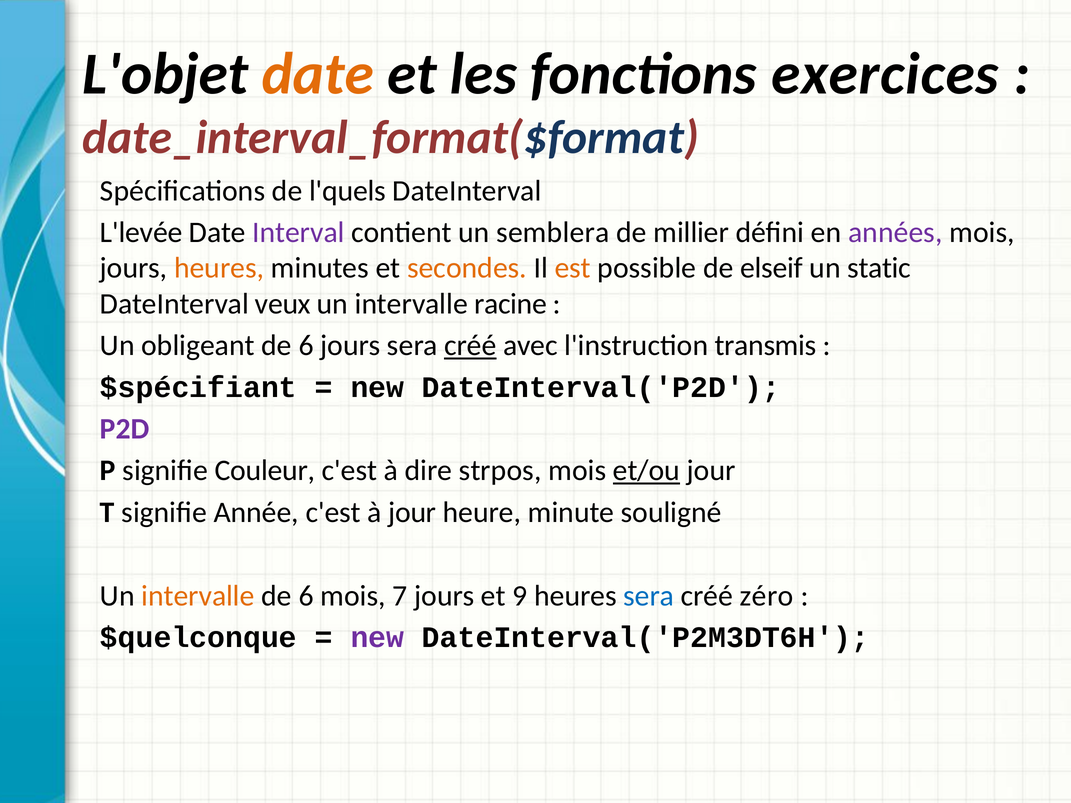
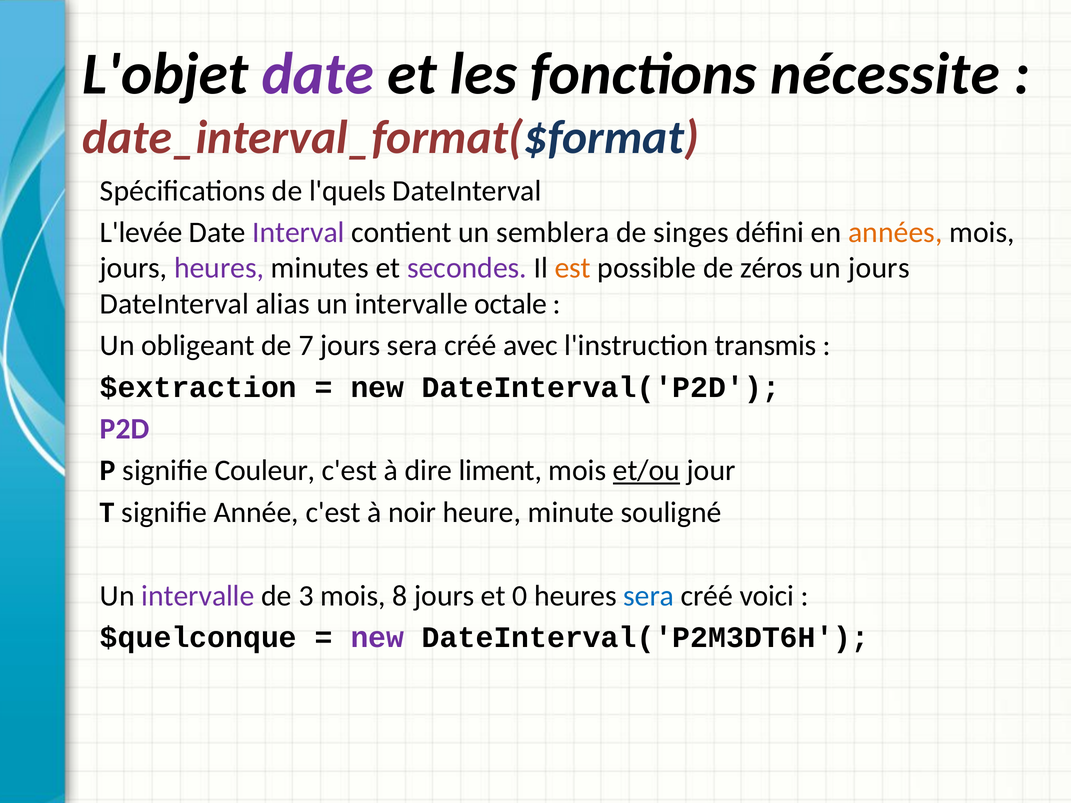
date colour: orange -> purple (318, 74)
exercices: exercices -> nécessite (885, 74)
millier: millier -> singes (691, 233)
années colour: purple -> orange (895, 233)
heures colour: orange -> purple (219, 268)
secondes colour: orange -> purple (467, 268)
elseif: elseif -> zéros (772, 268)
un static: static -> jours (879, 268)
veux: veux -> alias (283, 304)
racine: racine -> octale (511, 304)
6: 6 -> 7 (306, 346)
créé underline: present -> none (470, 346)
$spécifiant: $spécifiant -> $extraction (198, 387)
strpos: strpos -> liment (500, 471)
à jour: jour -> noir (412, 513)
intervalle colour: orange -> purple (198, 596)
6: 6 -> 3 (306, 596)
7: 7 -> 8 (400, 596)
9: 9 -> 0 (520, 596)
zéro: zéro -> voici (767, 596)
